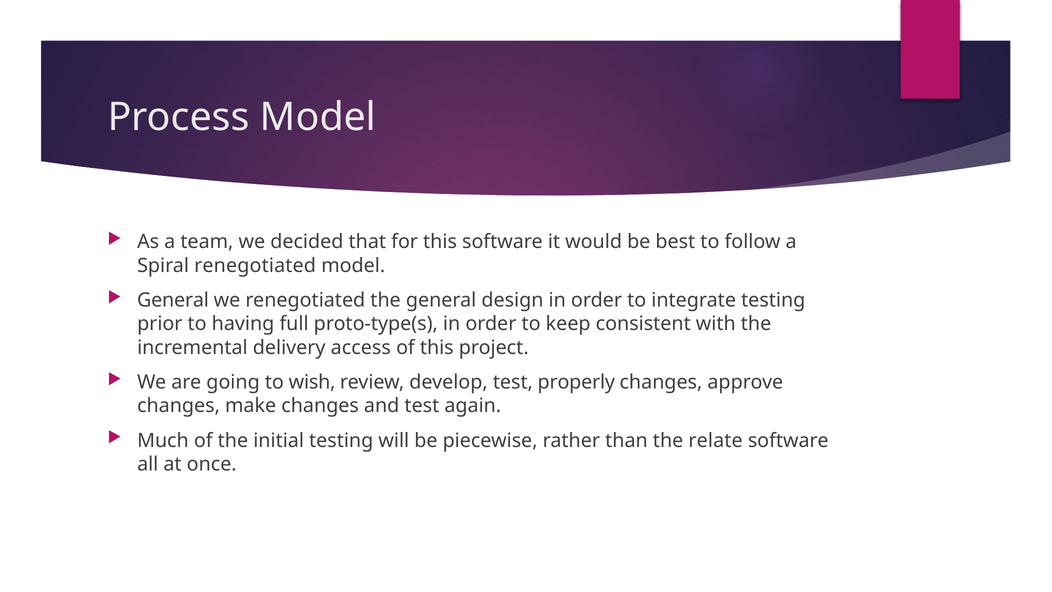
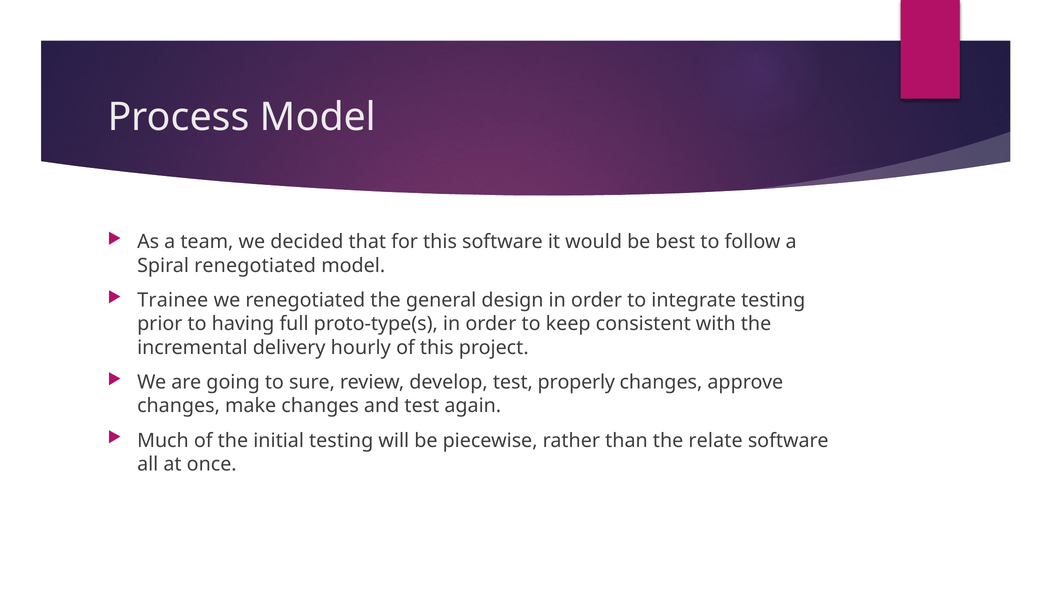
General: General -> Trainee (173, 300)
access: access -> hourly (361, 347)
wish: wish -> sure (312, 382)
